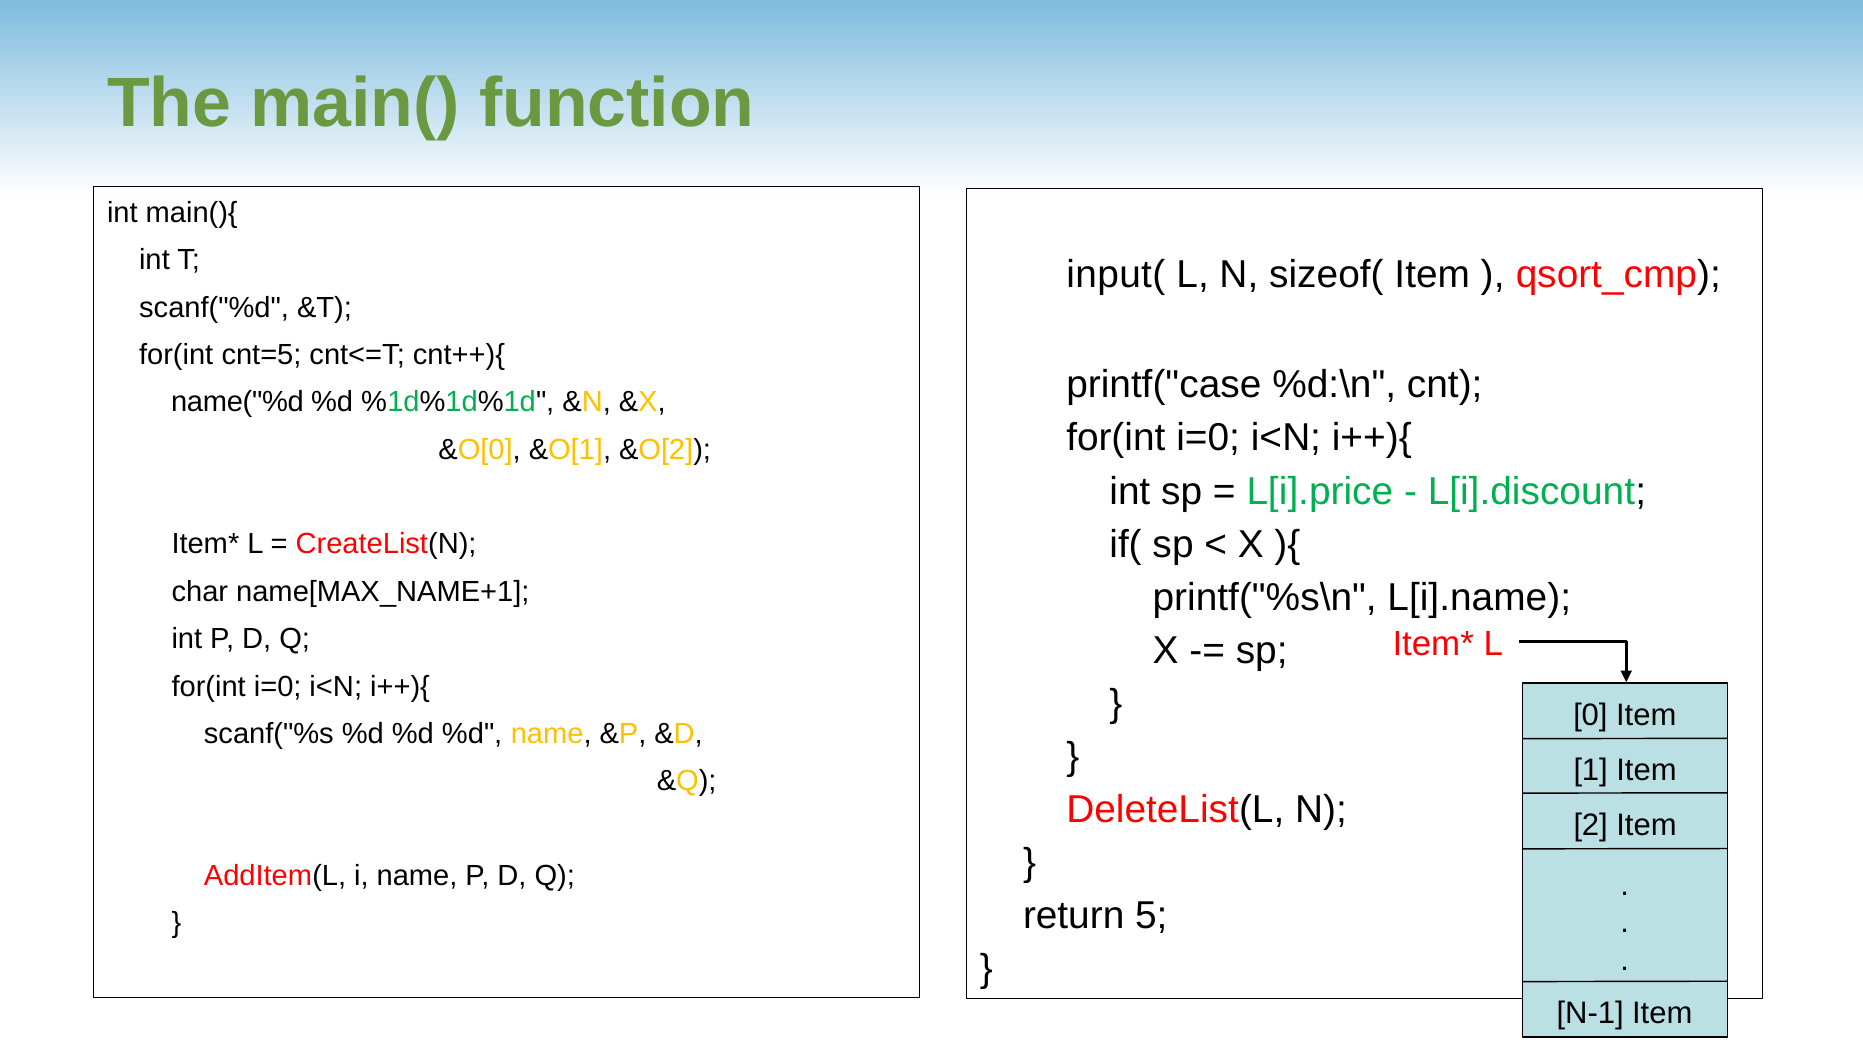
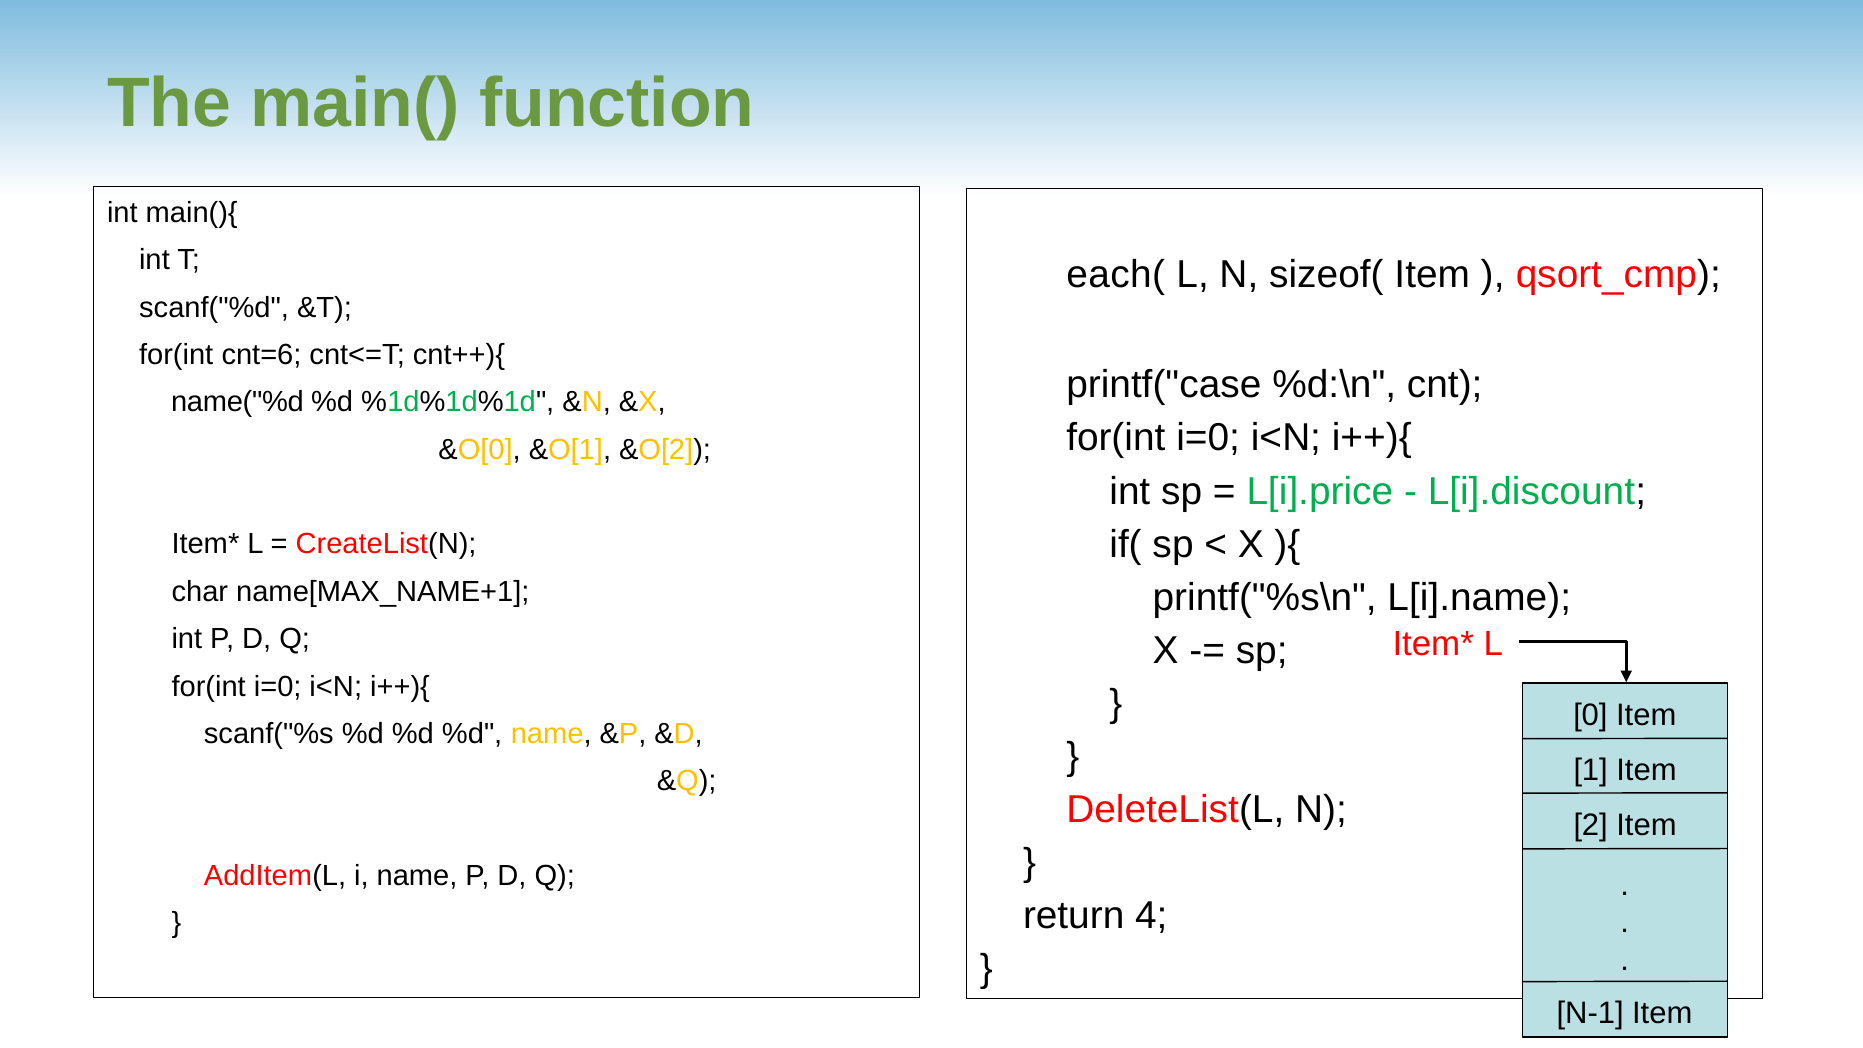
input(: input( -> each( (1116, 274)
cnt=5: cnt=5 -> cnt=6 (261, 355)
5: 5 -> 4 (1151, 916)
